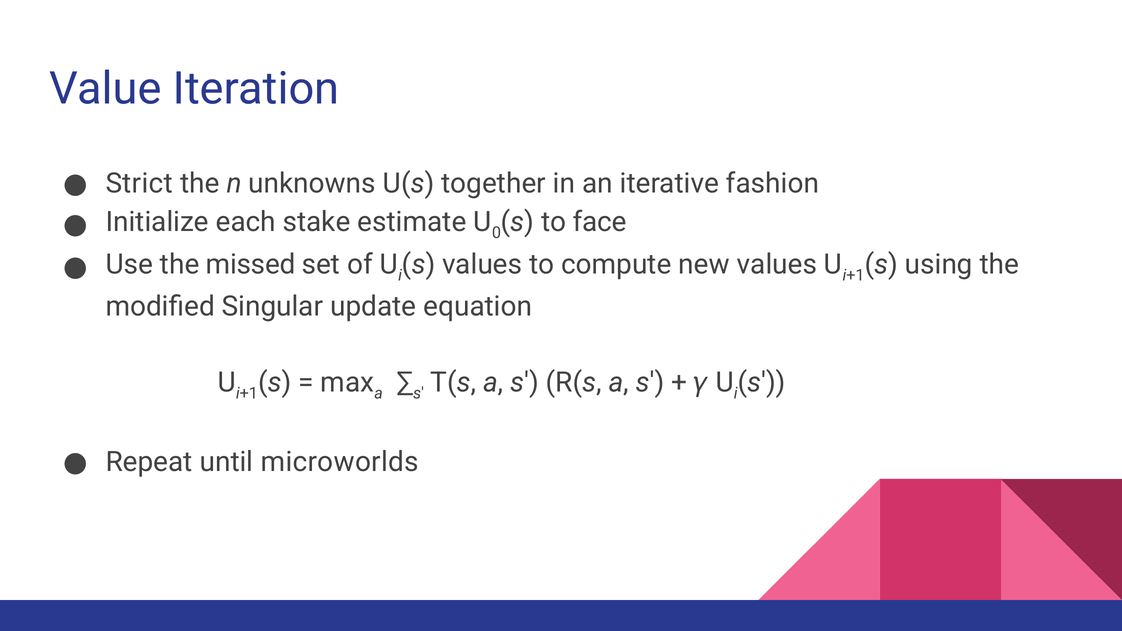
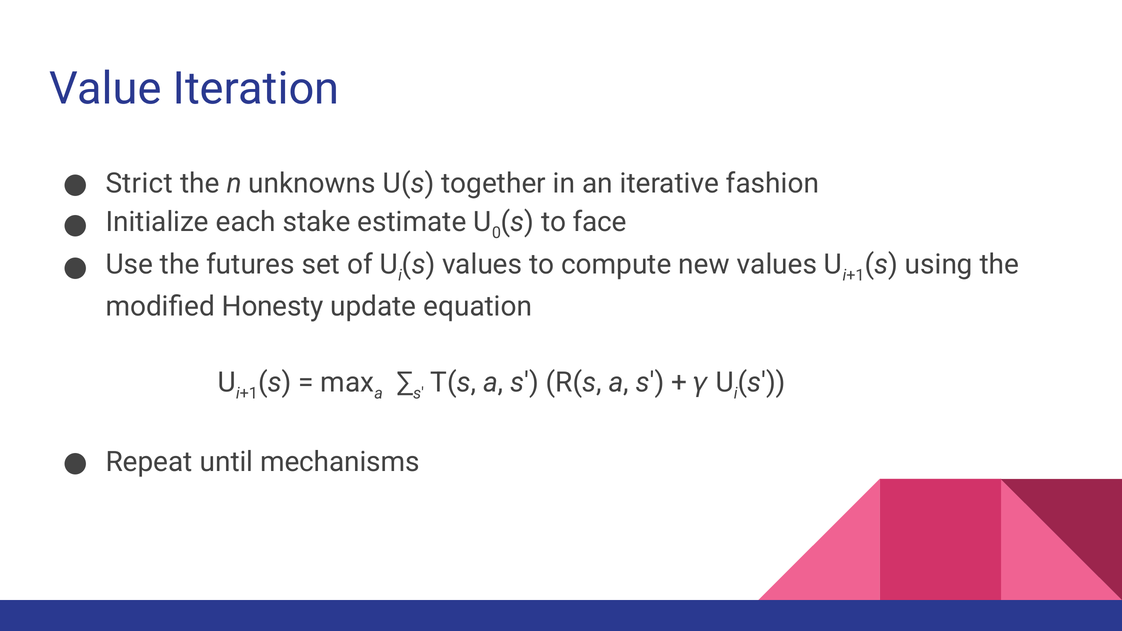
missed: missed -> futures (250, 265)
Singular: Singular -> Honesty (273, 306)
microworlds: microworlds -> mechanisms (340, 462)
